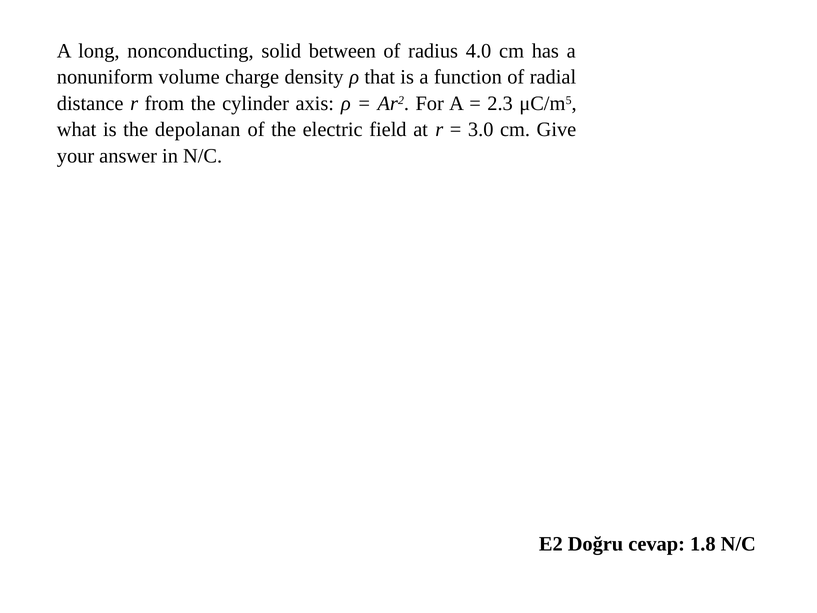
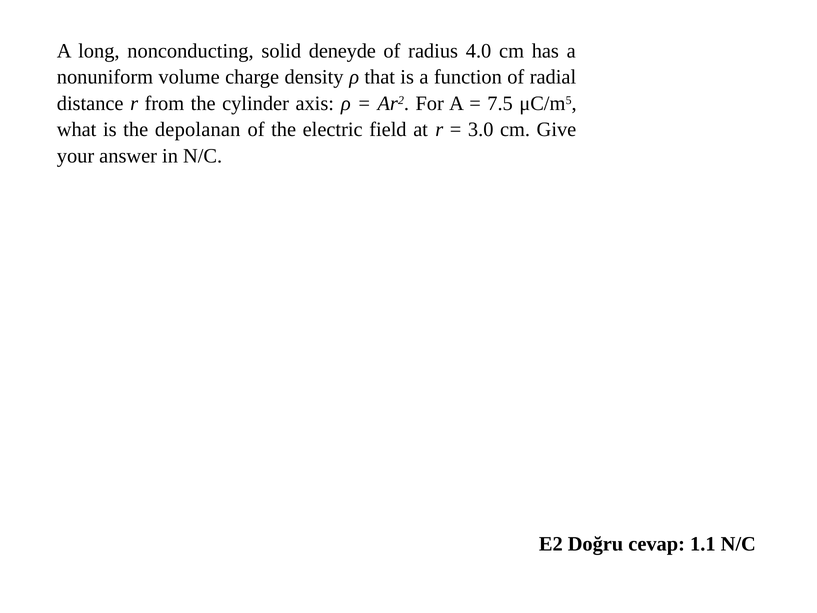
between: between -> deneyde (342, 51)
2.3: 2.3 -> 7.5 (500, 103)
1.8: 1.8 -> 1.1 (703, 544)
